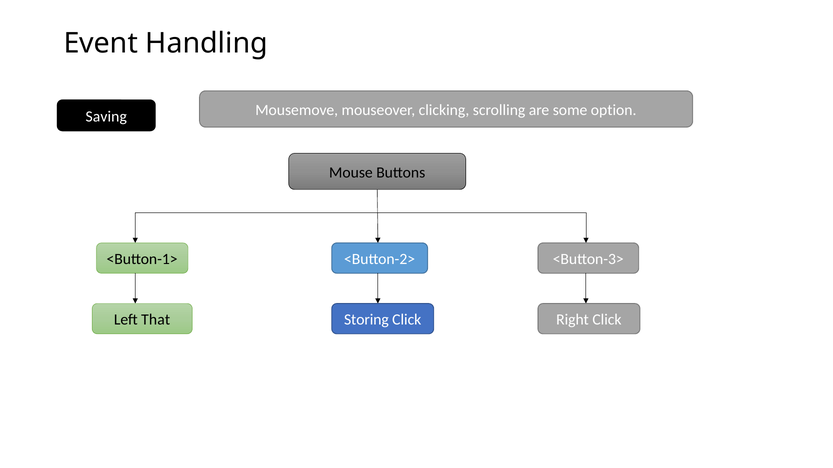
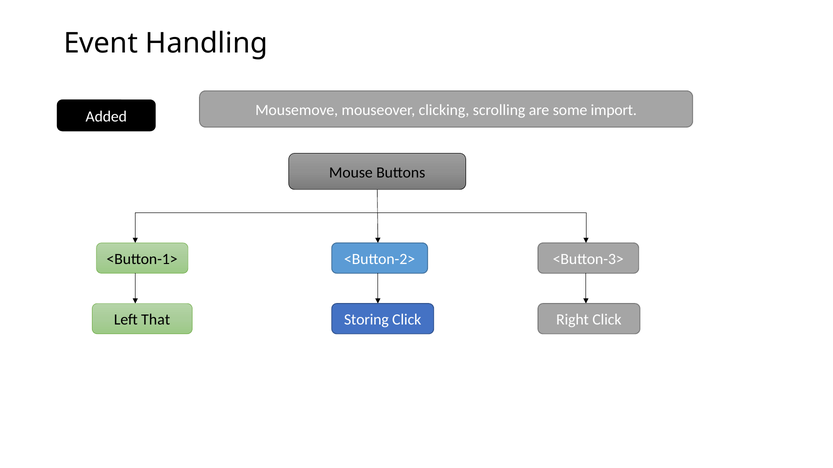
Saving: Saving -> Added (106, 117)
option: option -> import (614, 110)
